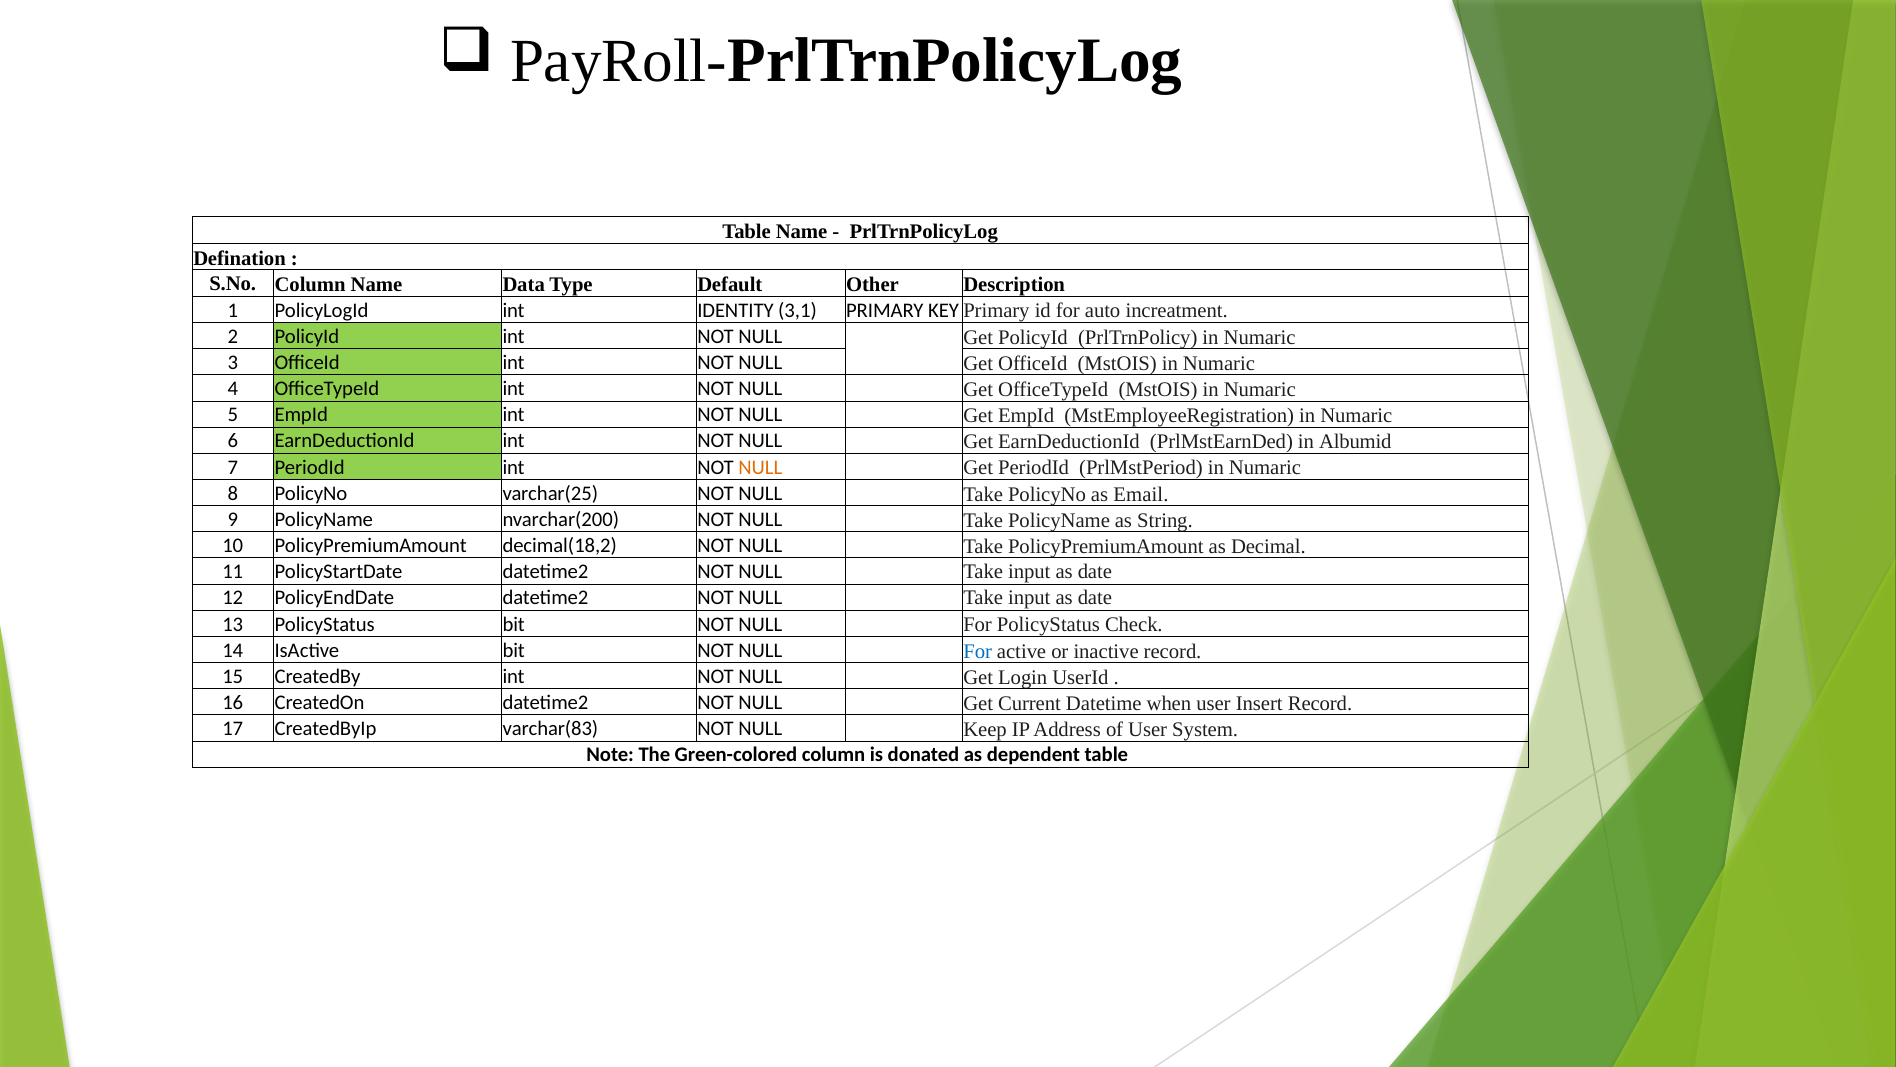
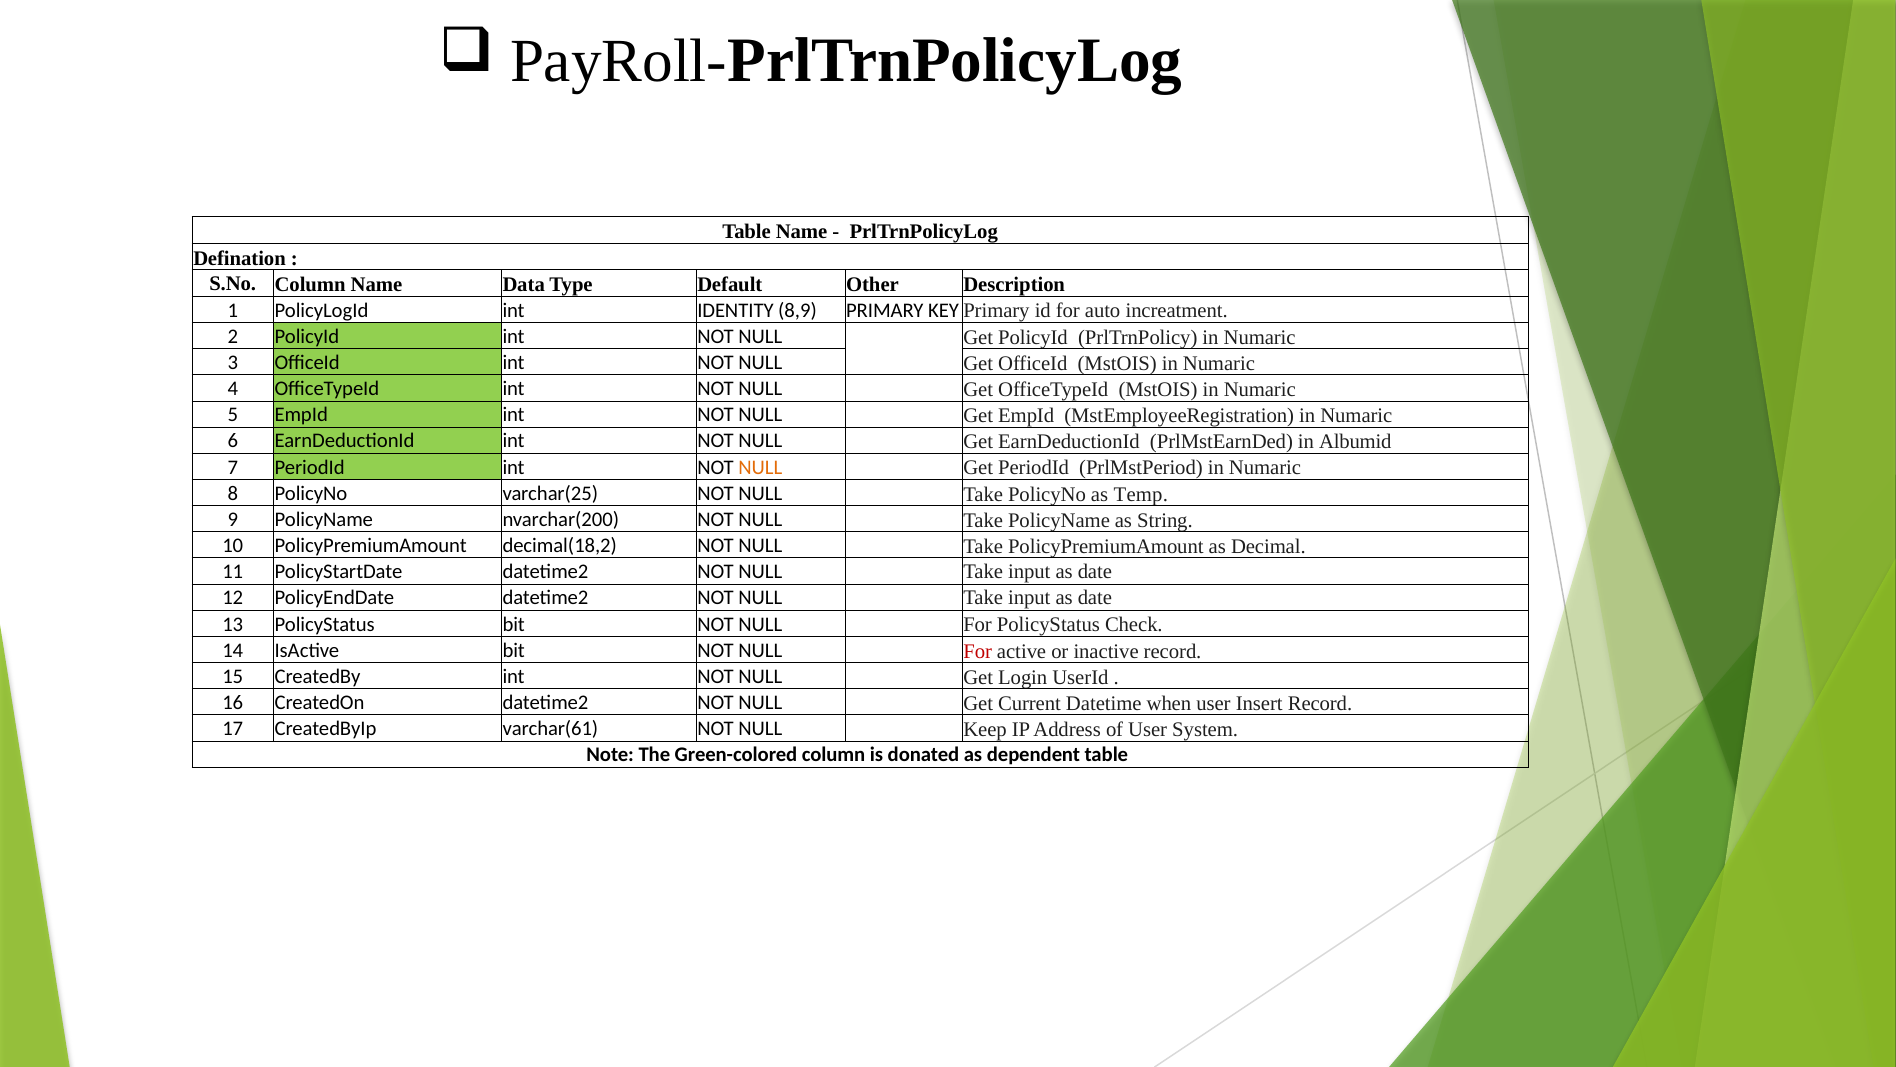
3,1: 3,1 -> 8,9 (798, 310)
Email: Email -> Temp (1141, 494)
For colour: blue -> red (978, 651)
varchar(83: varchar(83 -> varchar(61 (550, 729)
